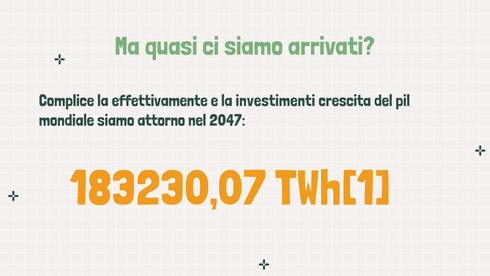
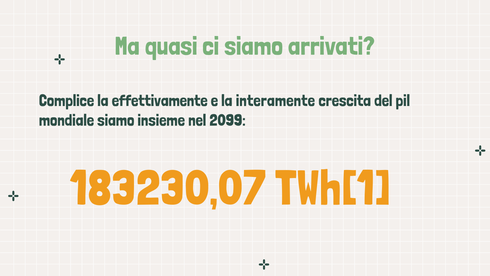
investimenti: investimenti -> interamente (275, 101)
attorno: attorno -> insieme (161, 120)
2047: 2047 -> 2099 (228, 120)
